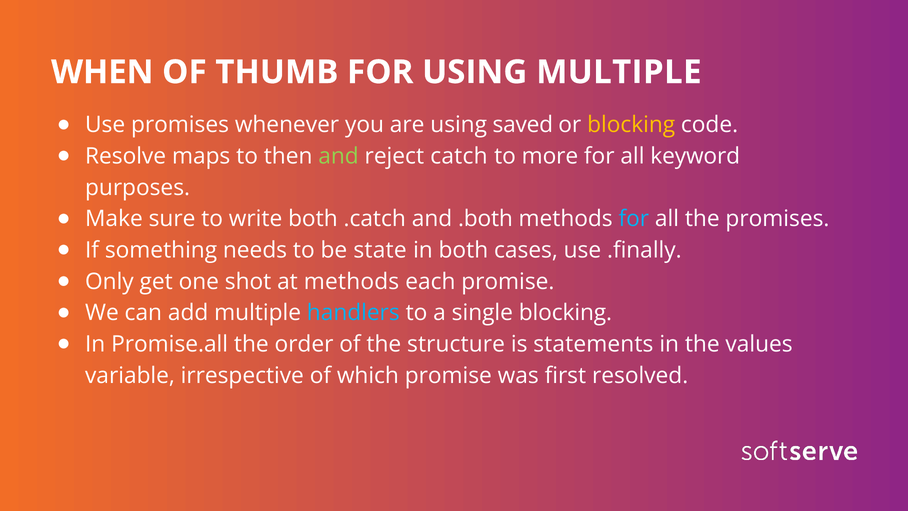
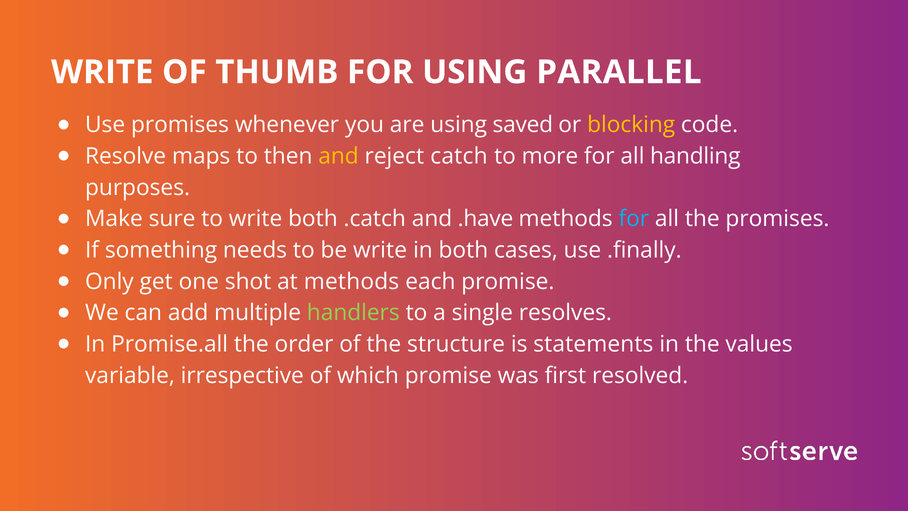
WHEN: WHEN -> WRITE (102, 72)
USING MULTIPLE: MULTIPLE -> PARALLEL (619, 72)
and colour: light green -> yellow (339, 156)
keyword: keyword -> handling (695, 156)
.both: .both -> .have (485, 219)
be state: state -> write (380, 250)
handlers colour: light blue -> light green (353, 313)
single blocking: blocking -> resolves (565, 313)
